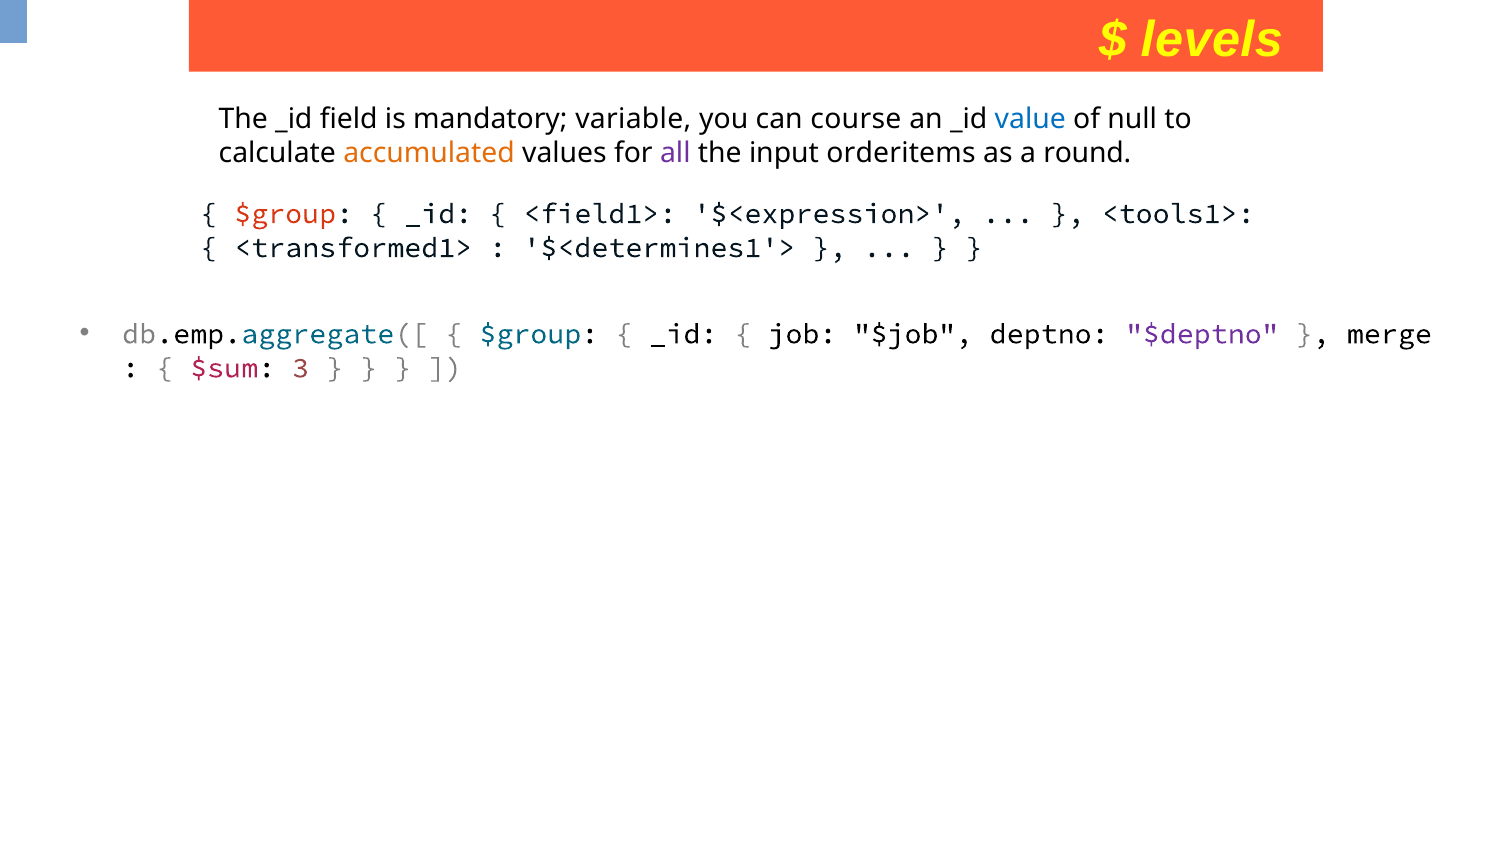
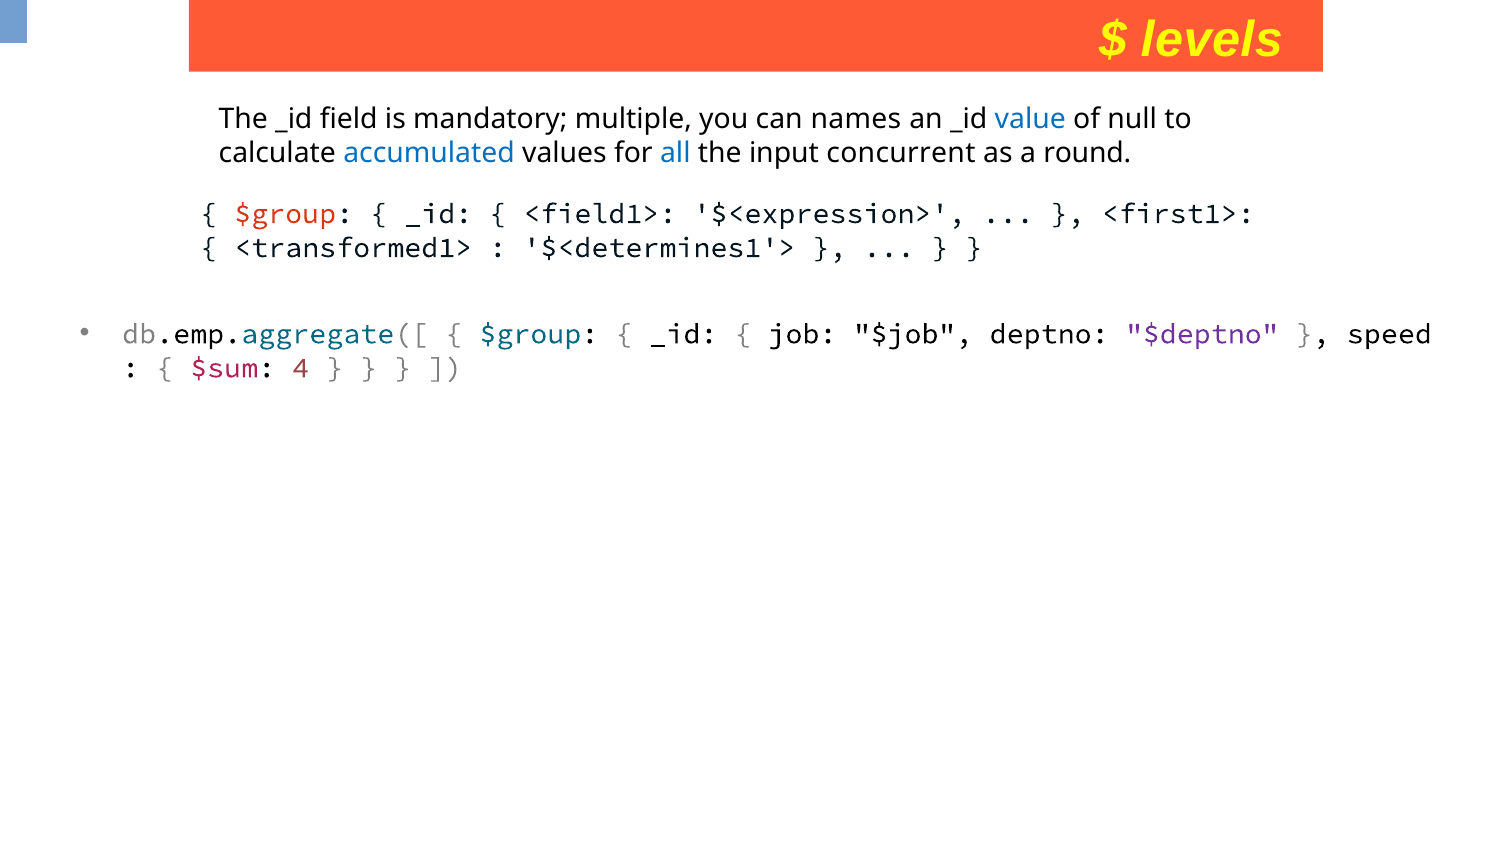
variable: variable -> multiple (633, 119)
course: course -> names (856, 119)
accumulated colour: orange -> blue (429, 153)
all colour: purple -> blue (675, 153)
orderitems: orderitems -> concurrent (901, 153)
<tools1>: <tools1> -> <first1> (1178, 214)
merge: merge -> speed (1389, 334)
3: 3 -> 4 (301, 368)
